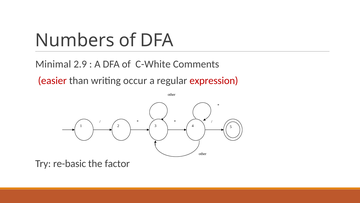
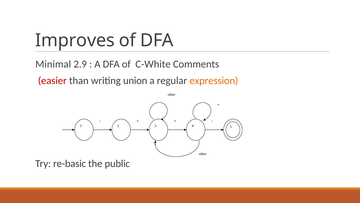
Numbers: Numbers -> Improves (75, 40)
occur: occur -> union (135, 81)
expression colour: red -> orange (214, 81)
factor: factor -> public (117, 163)
